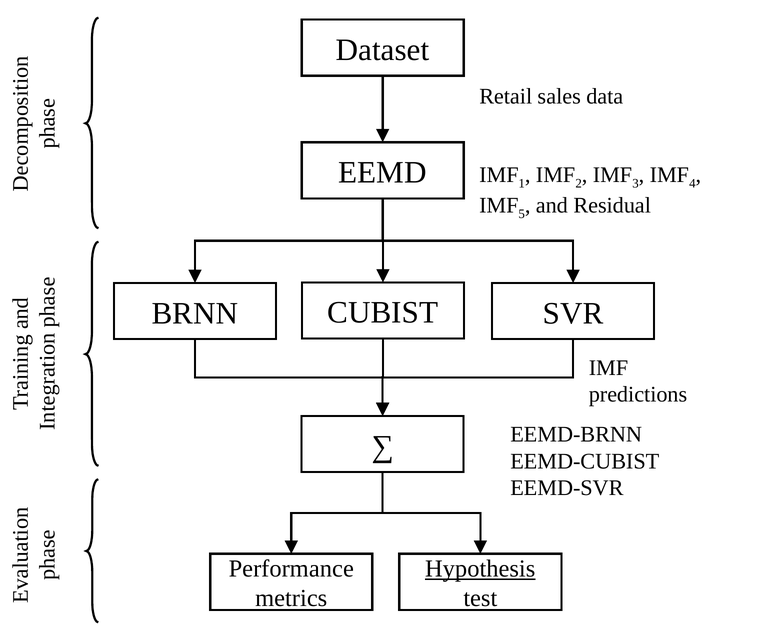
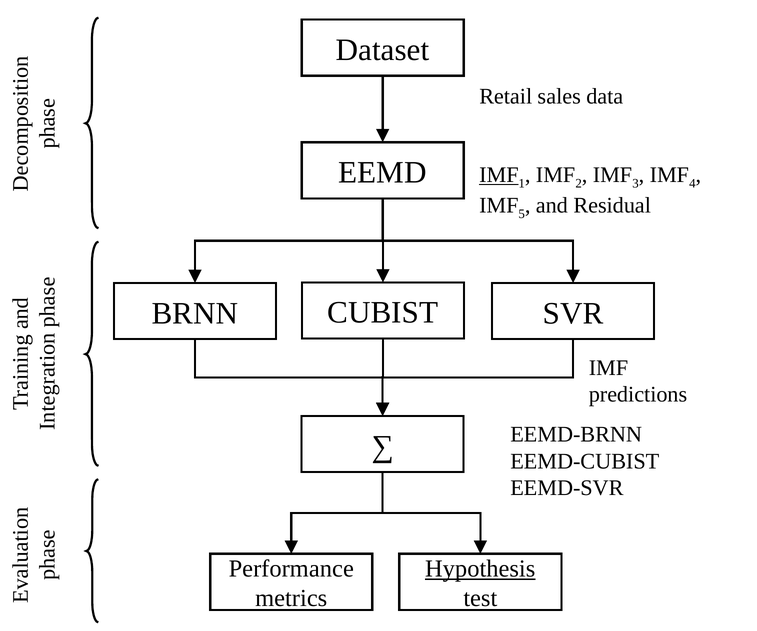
IMF underline: none -> present (499, 175)
